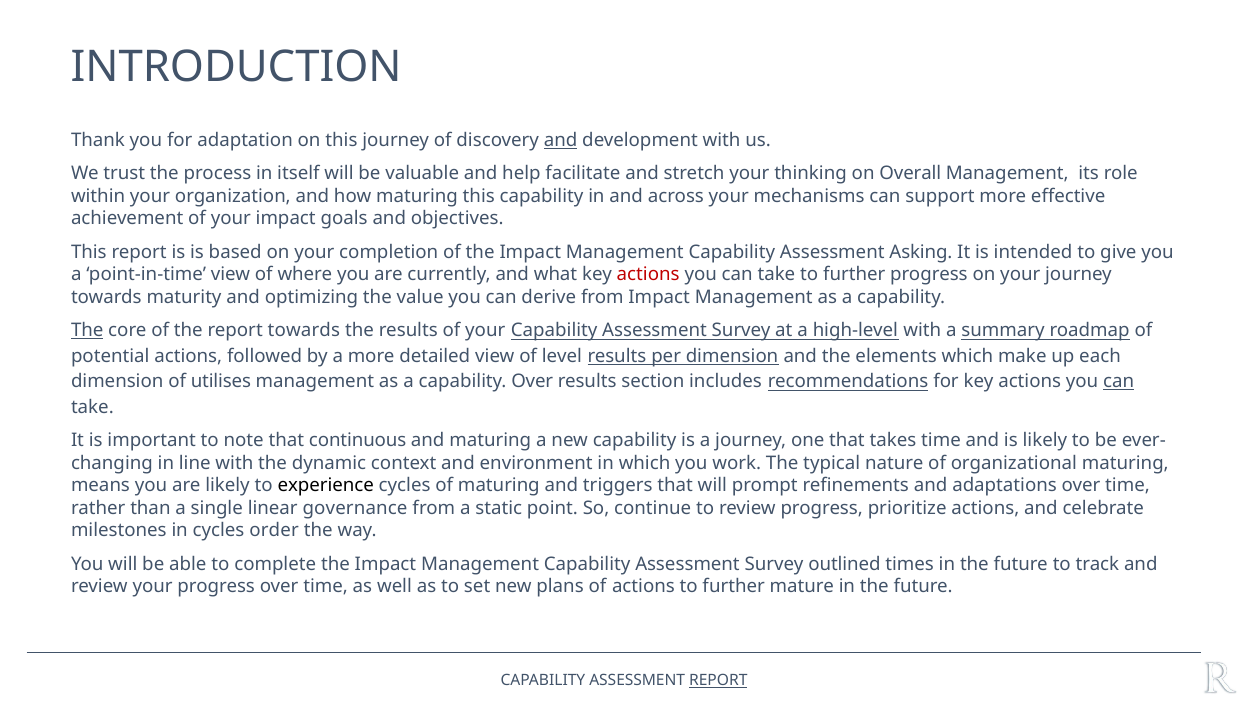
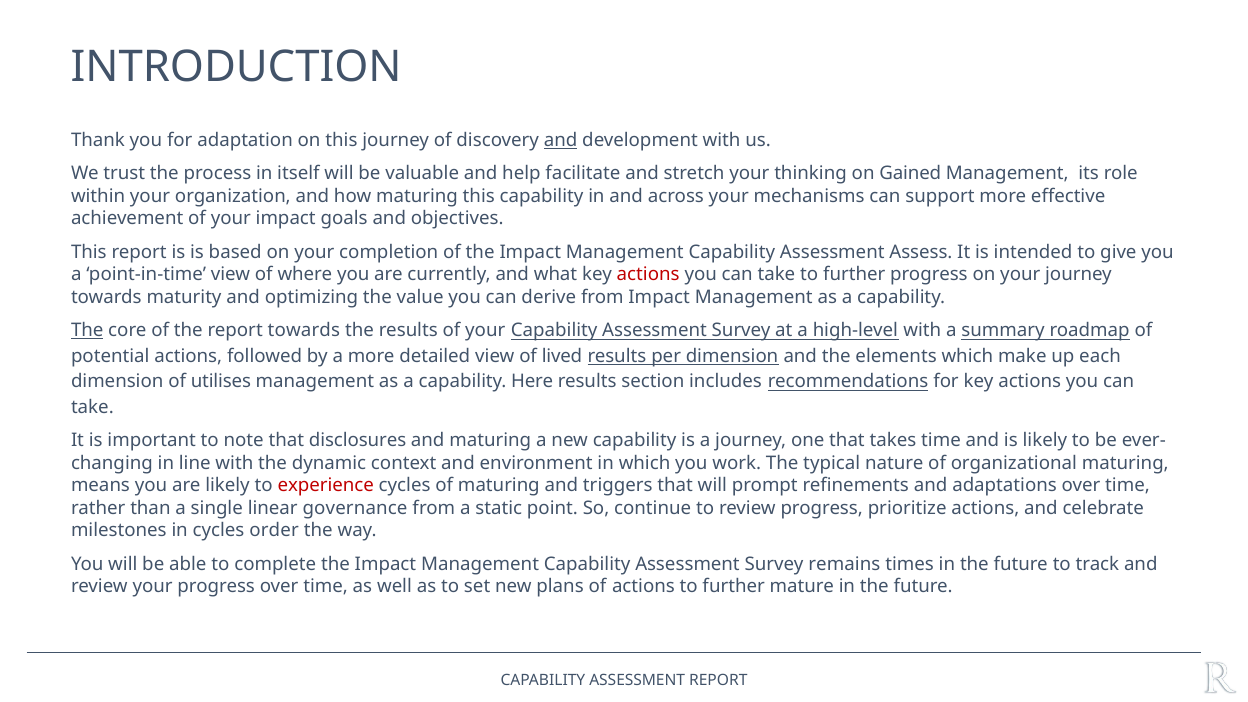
Overall: Overall -> Gained (910, 174)
Asking: Asking -> Assess (921, 252)
level: level -> lived (562, 356)
capability Over: Over -> Here (532, 382)
can underline: present -> none (1119, 382)
continuous: continuous -> disclosures (358, 441)
experience colour: black -> red (326, 486)
outlined: outlined -> remains (844, 564)
REPORT underline: present -> none (718, 680)
